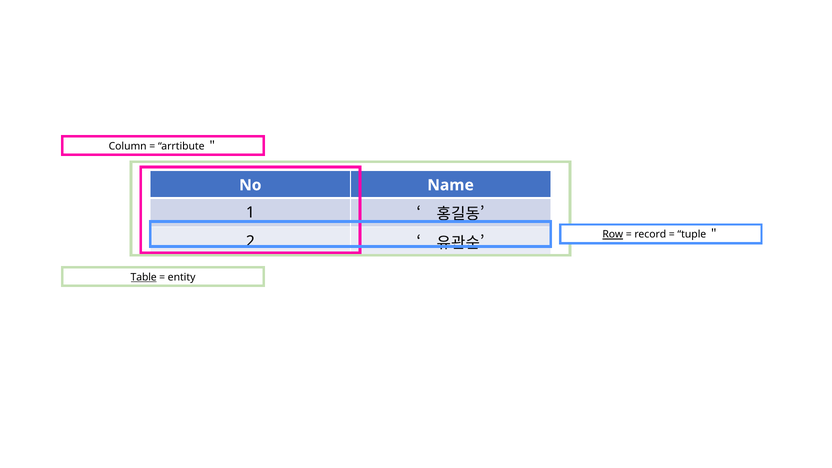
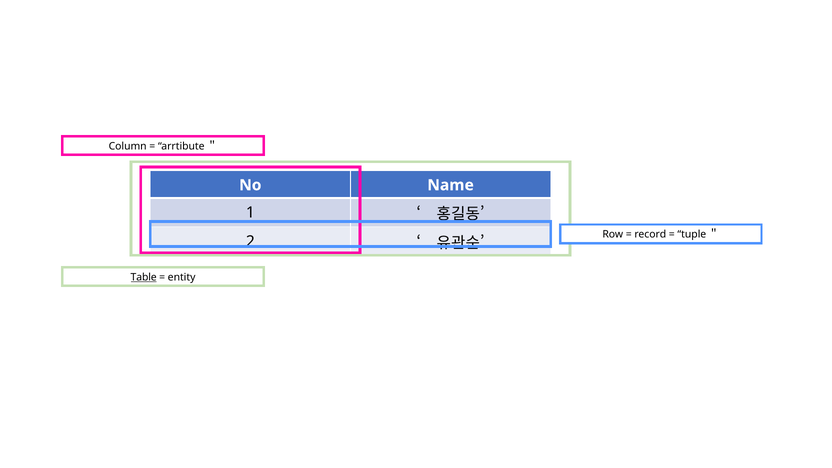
Row underline: present -> none (613, 235)
